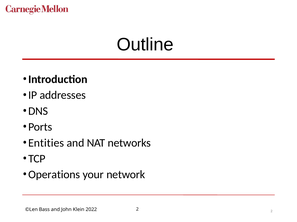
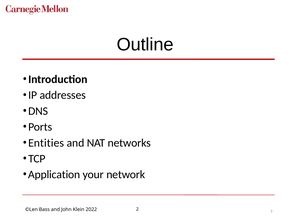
Operations: Operations -> Application (54, 175)
